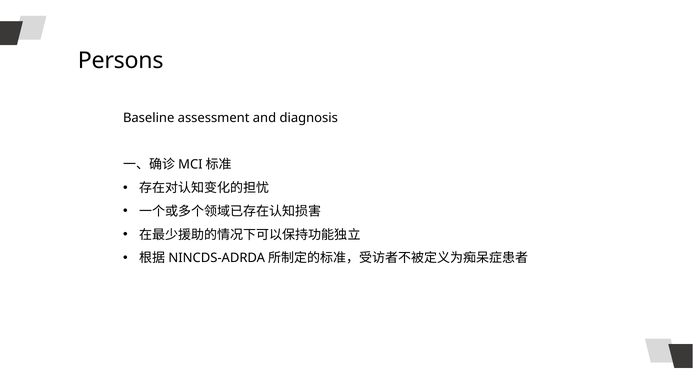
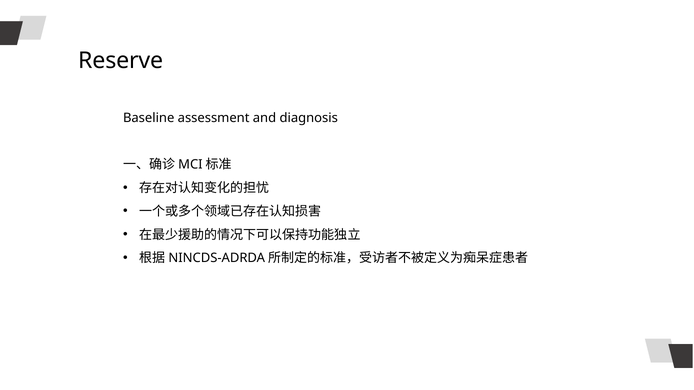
Persons: Persons -> Reserve (121, 61)
